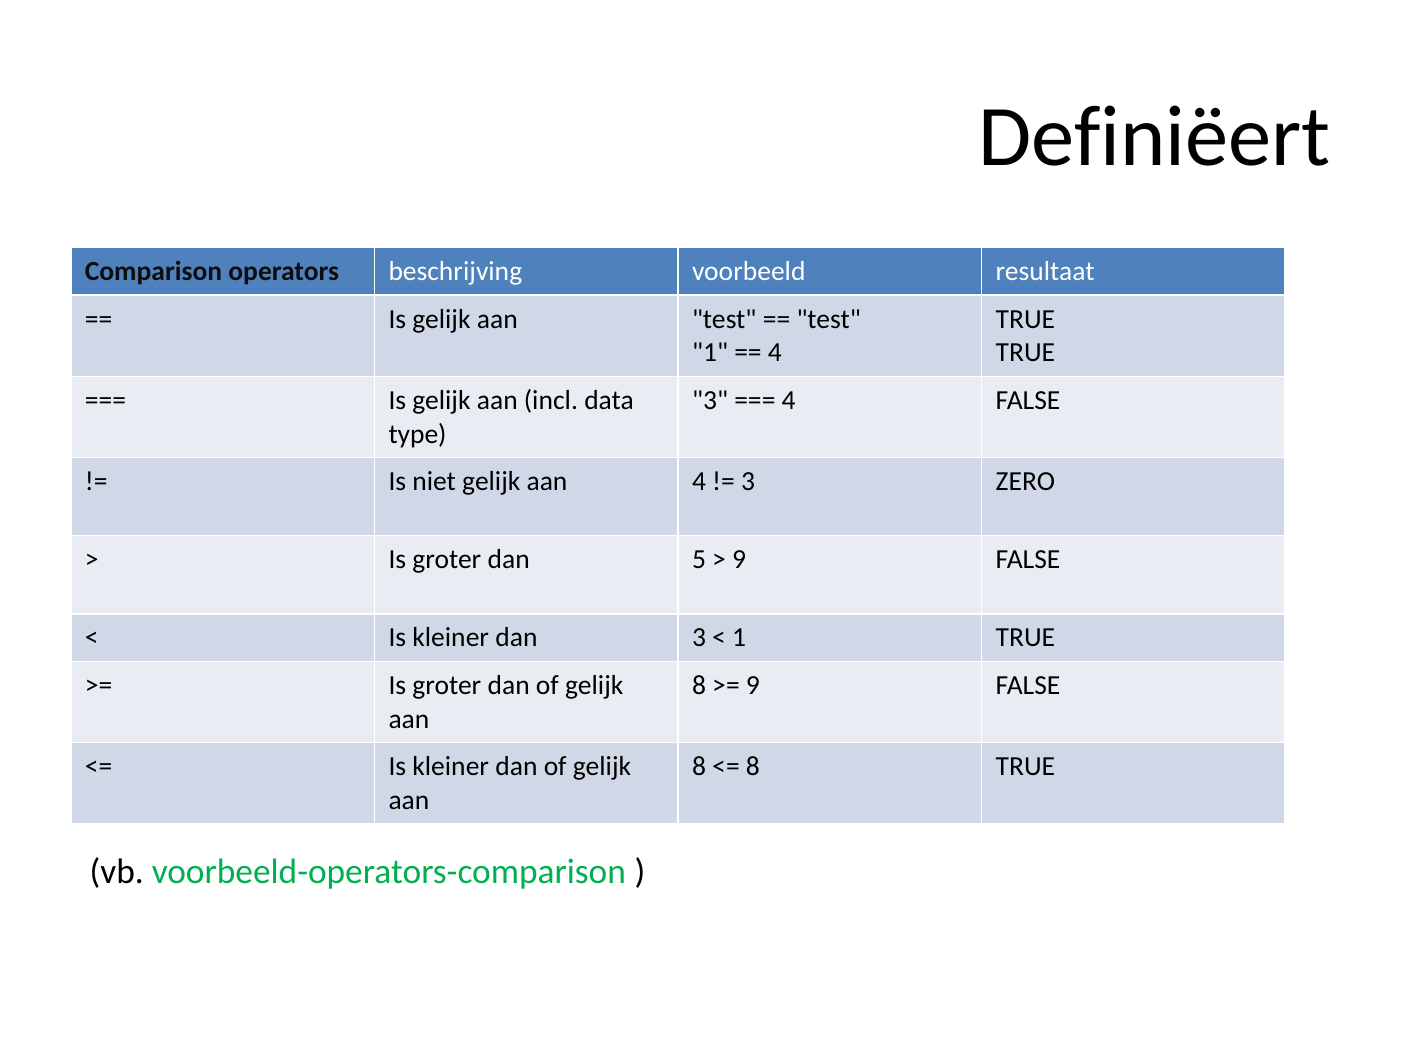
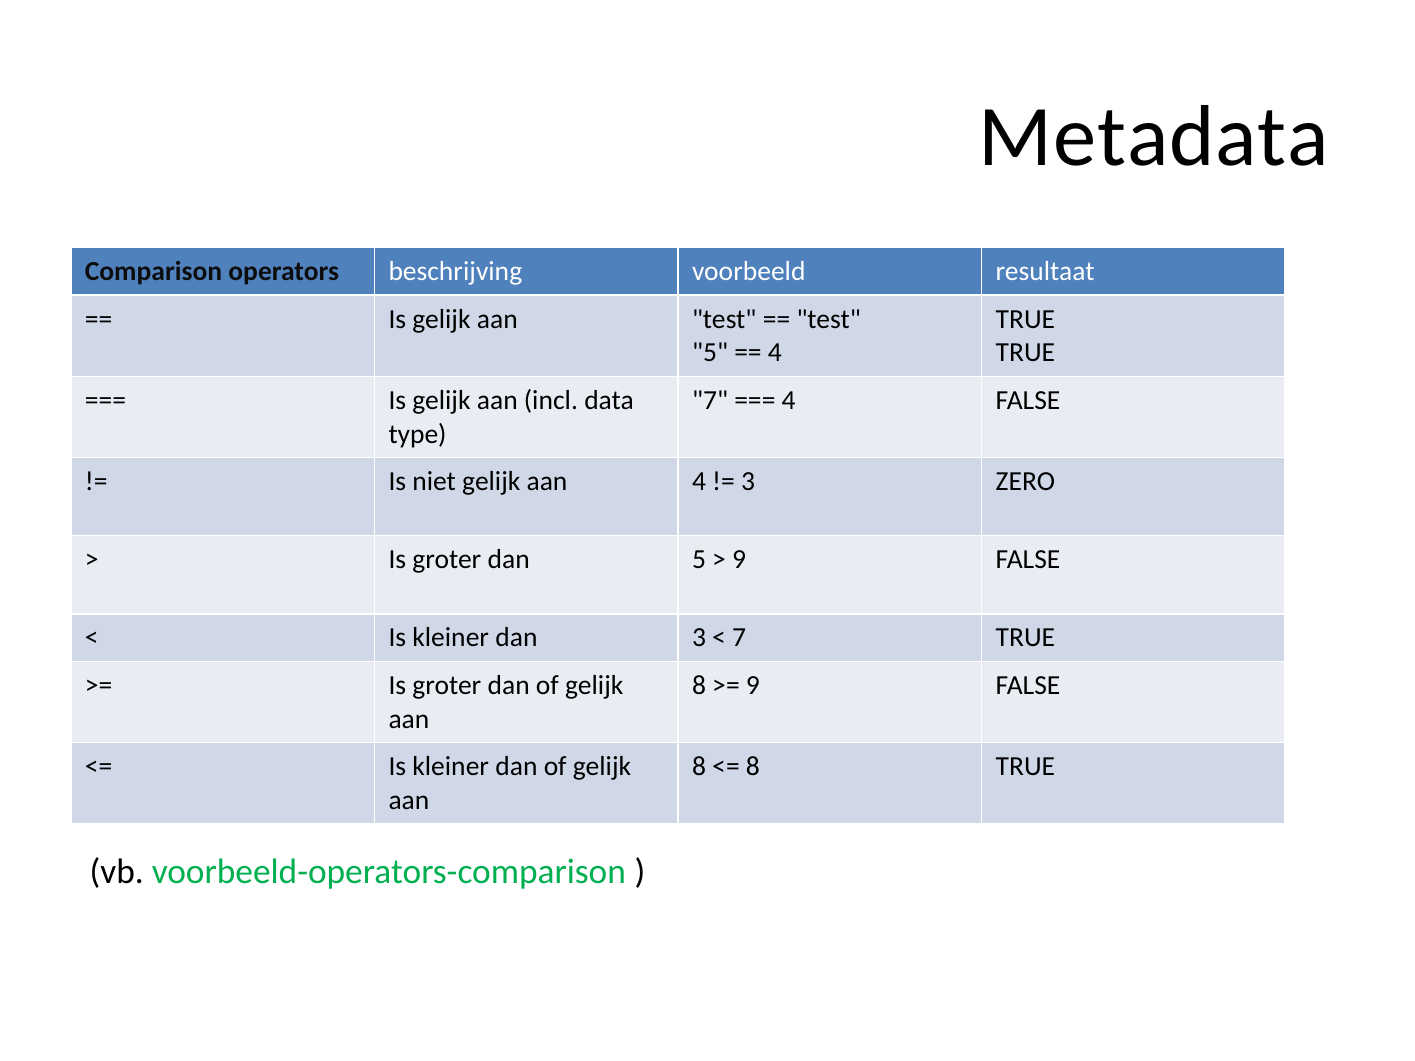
Definiëert: Definiëert -> Metadata (1154, 137)
1: 1 -> 5 (710, 353)
3: 3 -> 7 (710, 401)
1: 1 -> 7 (739, 638)
